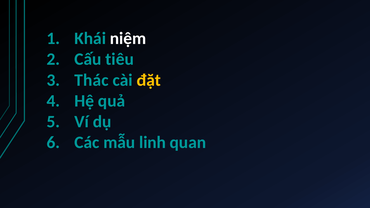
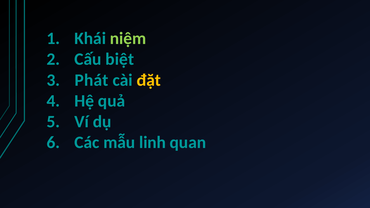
niệm colour: white -> light green (128, 38)
tiêu: tiêu -> biệt (120, 59)
Thác: Thác -> Phát (91, 80)
